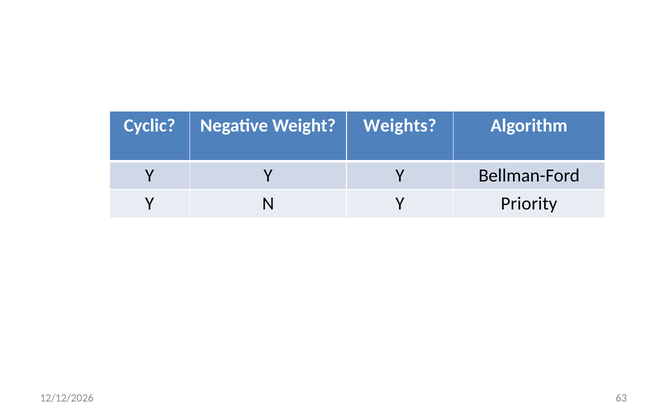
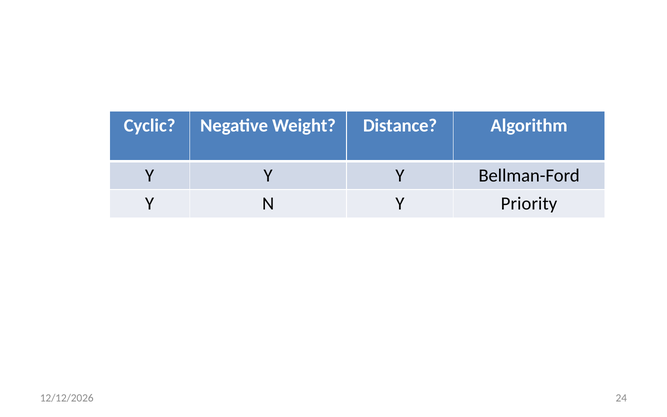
Weights: Weights -> Distance (400, 125)
63: 63 -> 24 (621, 398)
